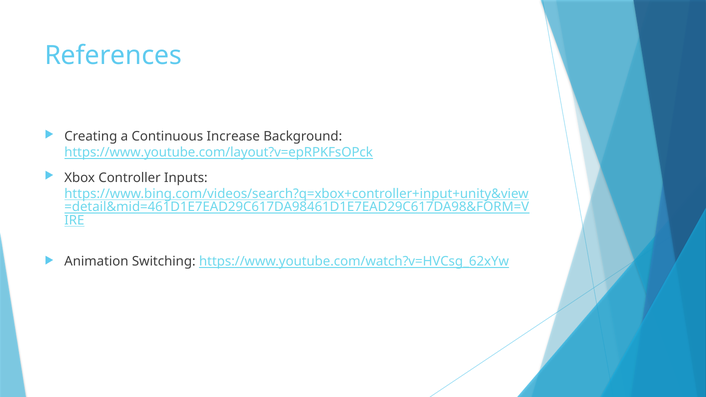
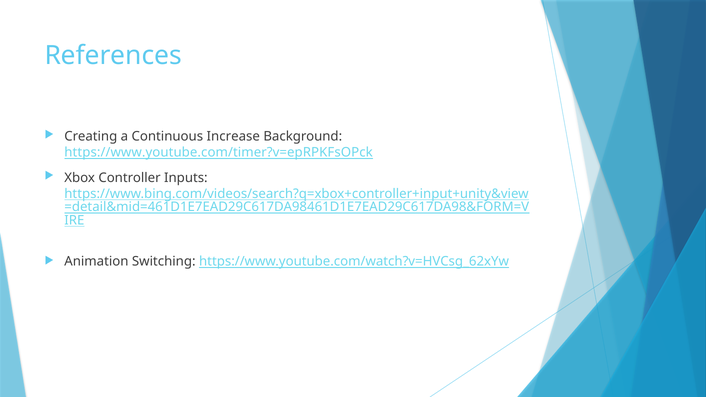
https://www.youtube.com/layout?v=epRPKFsOPck: https://www.youtube.com/layout?v=epRPKFsOPck -> https://www.youtube.com/timer?v=epRPKFsOPck (219, 153)
